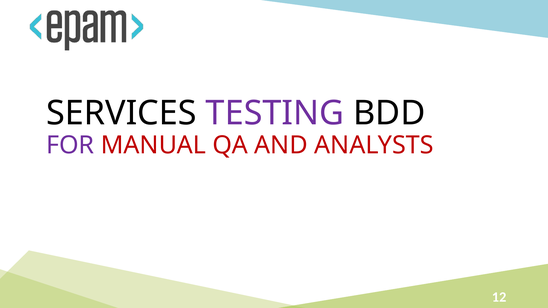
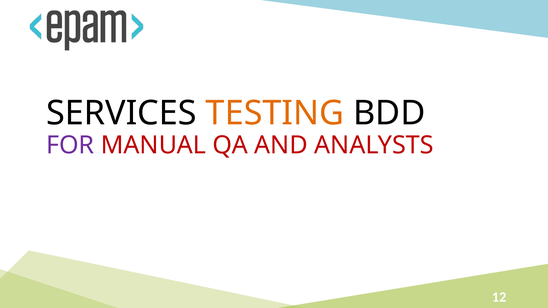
TESTING colour: purple -> orange (275, 113)
